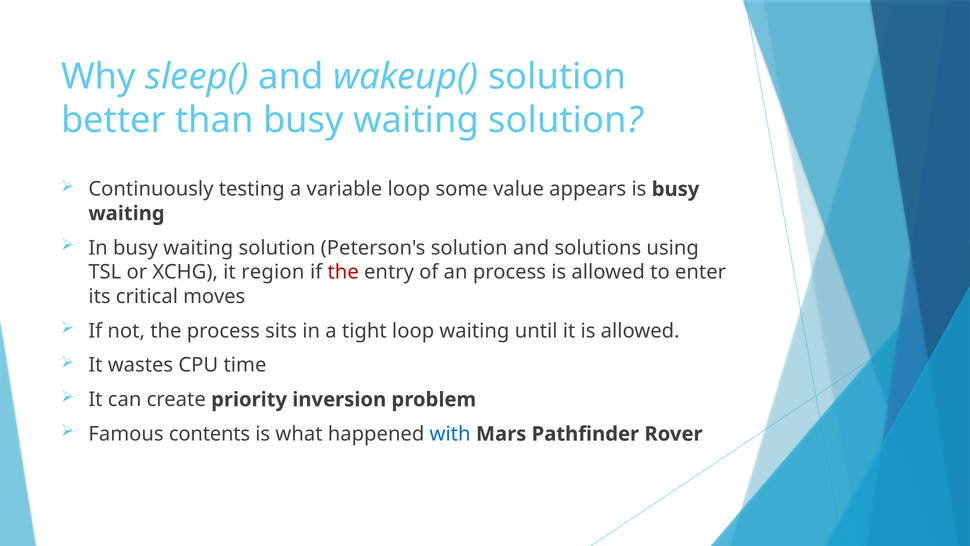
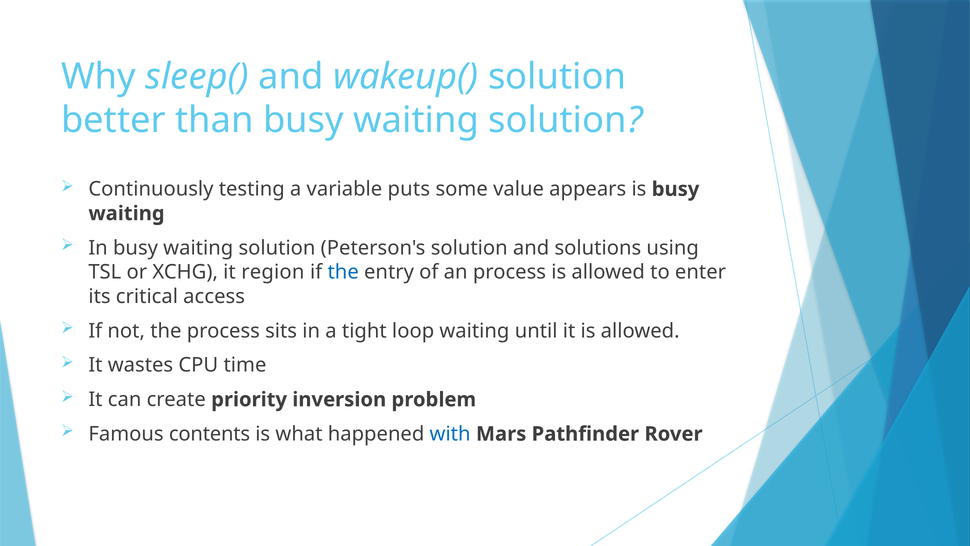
variable loop: loop -> puts (409, 189)
the colour: red -> blue (343, 272)
moves: moves -> access (214, 296)
